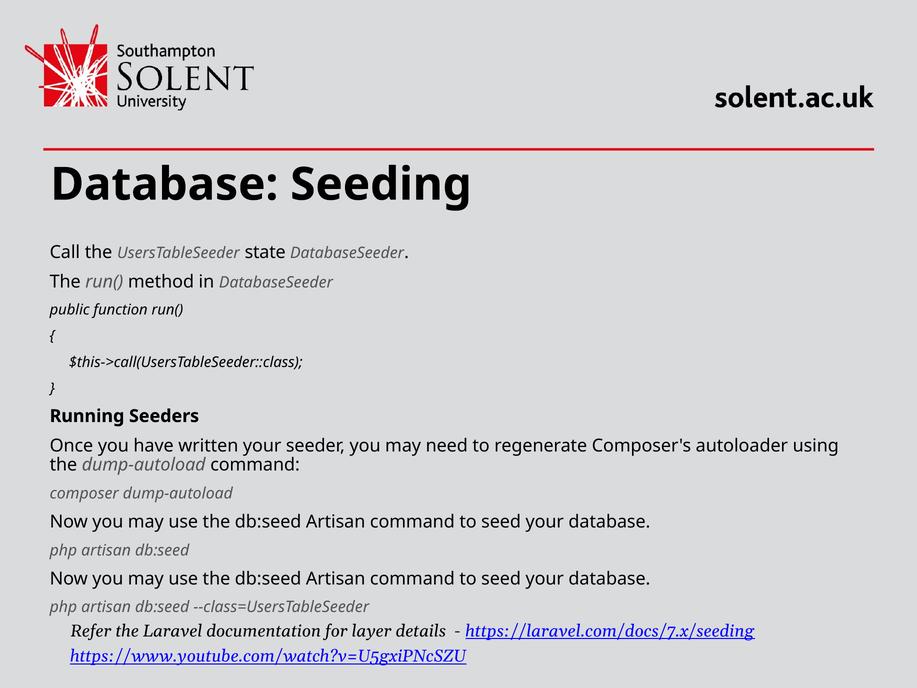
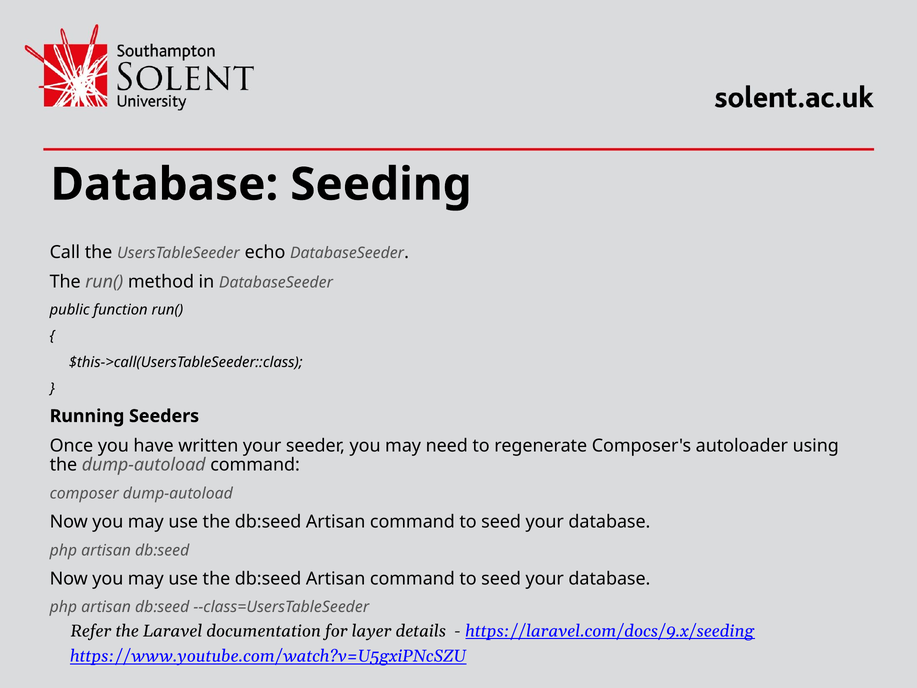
state: state -> echo (265, 252)
https://laravel.com/docs/7.x/seeding: https://laravel.com/docs/7.x/seeding -> https://laravel.com/docs/9.x/seeding (610, 631)
